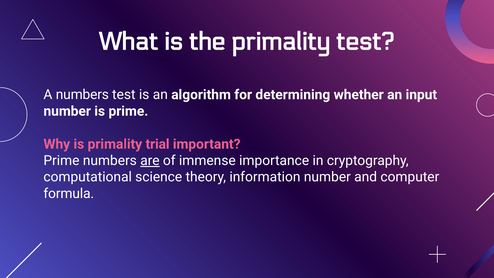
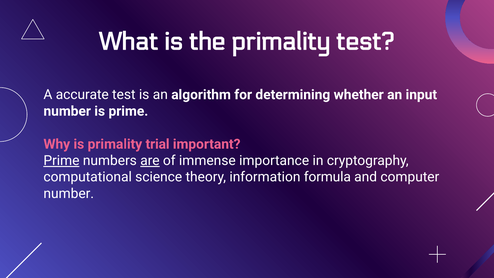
A numbers: numbers -> accurate (82, 95)
Prime underline: none -> present (61, 161)
information number: number -> formula (327, 177)
formula: formula -> number (69, 193)
